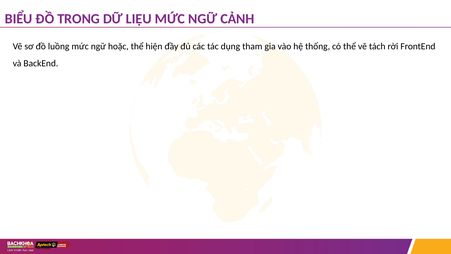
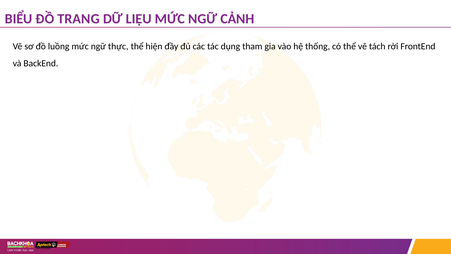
TRONG: TRONG -> TRANG (79, 19)
hoặc: hoặc -> thực (118, 46)
